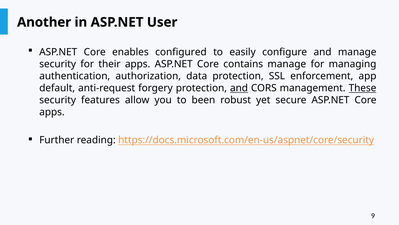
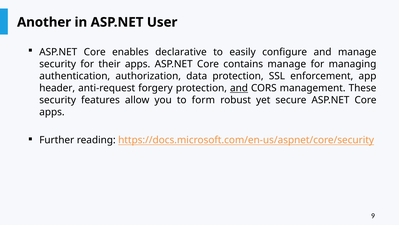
configured: configured -> declarative (181, 52)
default: default -> header (57, 88)
These underline: present -> none (363, 88)
been: been -> form (203, 100)
